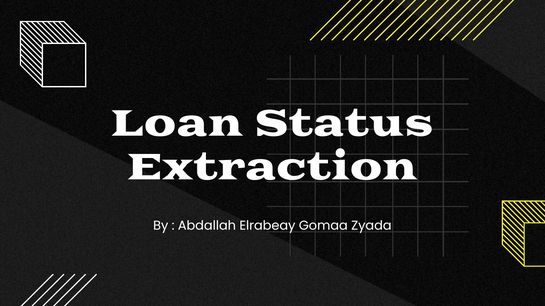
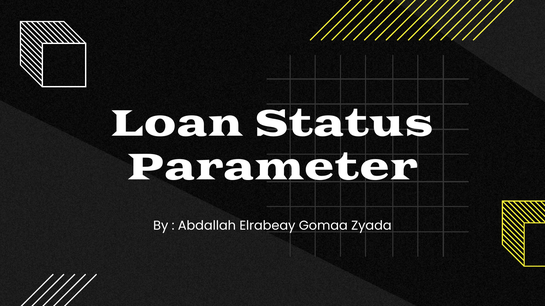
Extraction: Extraction -> Parameter (272, 168)
